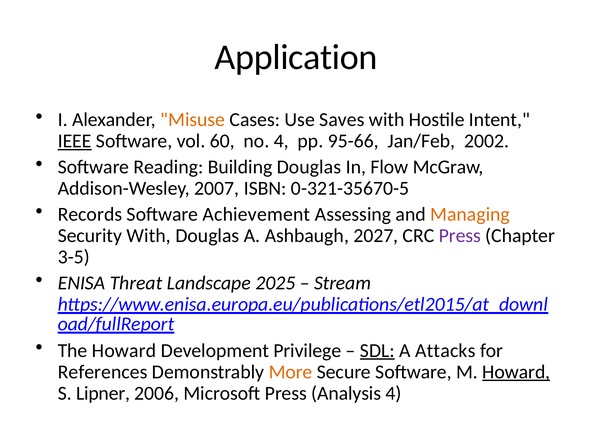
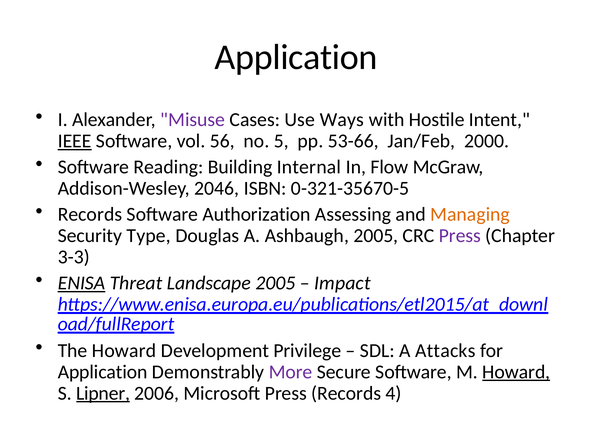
Misuse colour: orange -> purple (193, 120)
Saves: Saves -> Ways (342, 120)
60: 60 -> 56 (222, 141)
no 4: 4 -> 5 (281, 141)
95-66: 95-66 -> 53-66 (353, 141)
2002: 2002 -> 2000 (487, 141)
Building Douglas: Douglas -> Internal (309, 167)
2007: 2007 -> 2046 (217, 188)
Achievement: Achievement -> Authorization (257, 214)
Security With: With -> Type (149, 236)
Ashbaugh 2027: 2027 -> 2005 (376, 236)
3-5: 3-5 -> 3-3 (74, 257)
ENISA underline: none -> present (81, 283)
Landscape 2025: 2025 -> 2005 (275, 283)
Stream: Stream -> Impact (342, 283)
SDL underline: present -> none (377, 351)
References: References -> Application (103, 372)
More colour: orange -> purple (291, 372)
Lipner underline: none -> present (103, 393)
Press Analysis: Analysis -> Records (346, 393)
